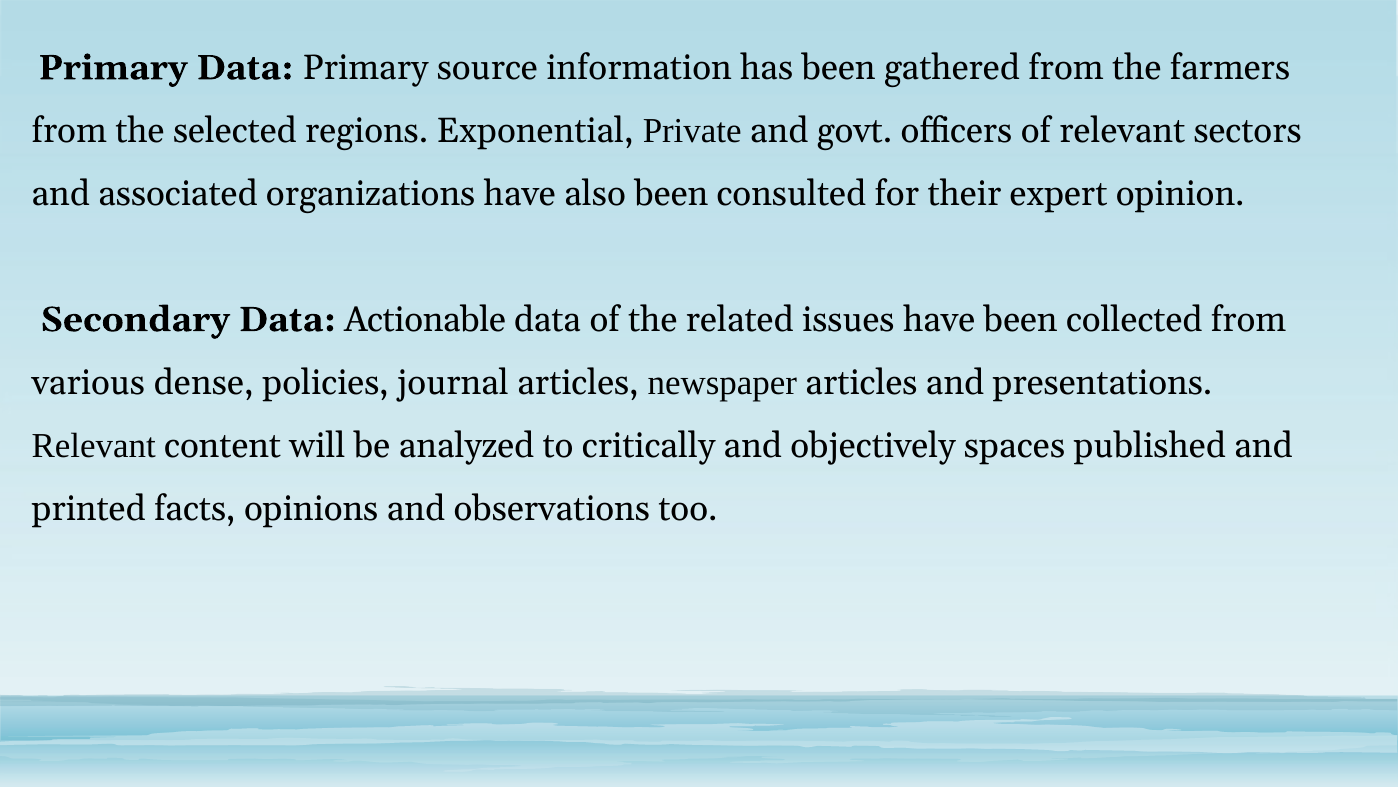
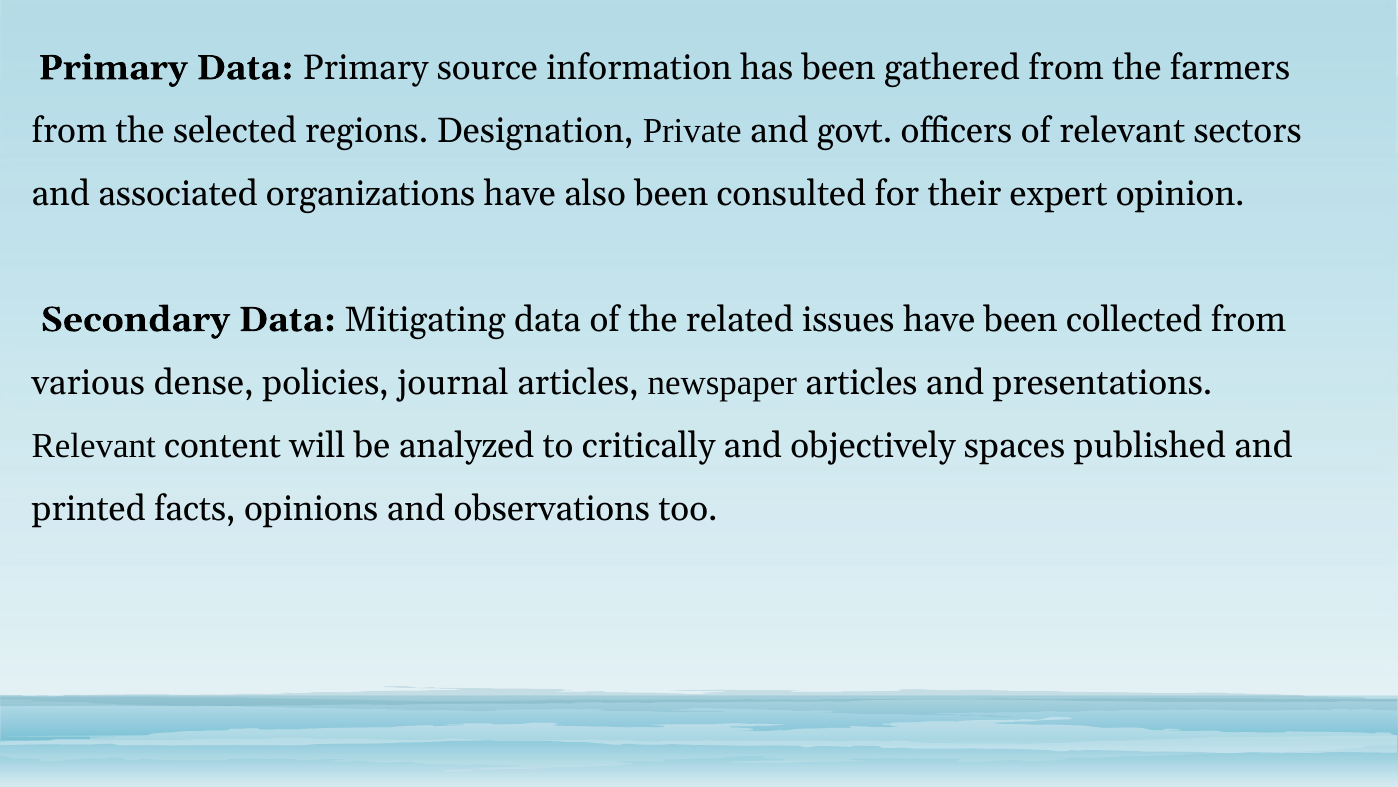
Exponential: Exponential -> Designation (535, 131)
Actionable: Actionable -> Mitigating (425, 319)
